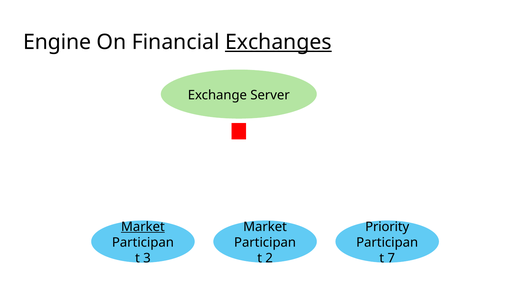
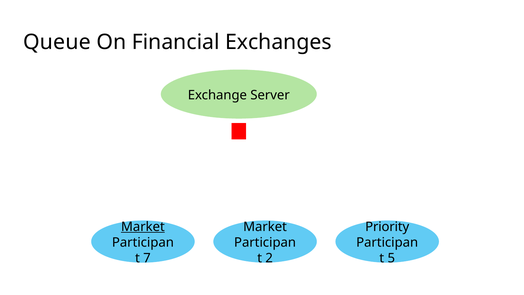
Engine: Engine -> Queue (57, 42)
Exchanges underline: present -> none (278, 42)
3: 3 -> 7 (147, 258)
7: 7 -> 5 (391, 258)
